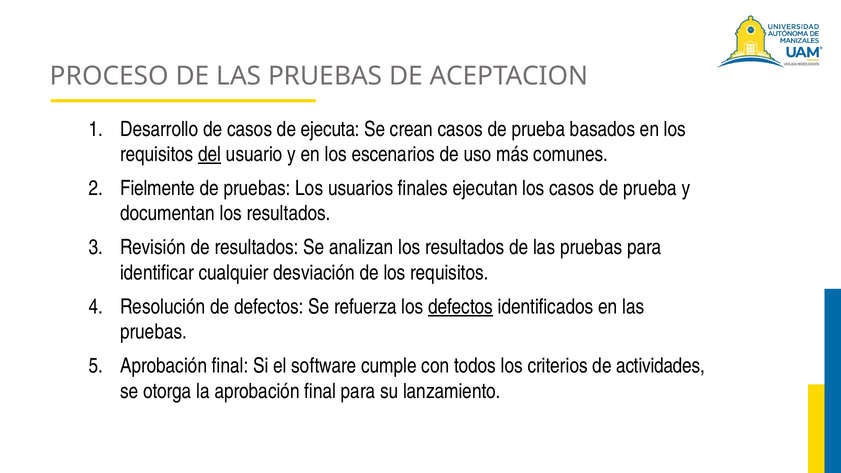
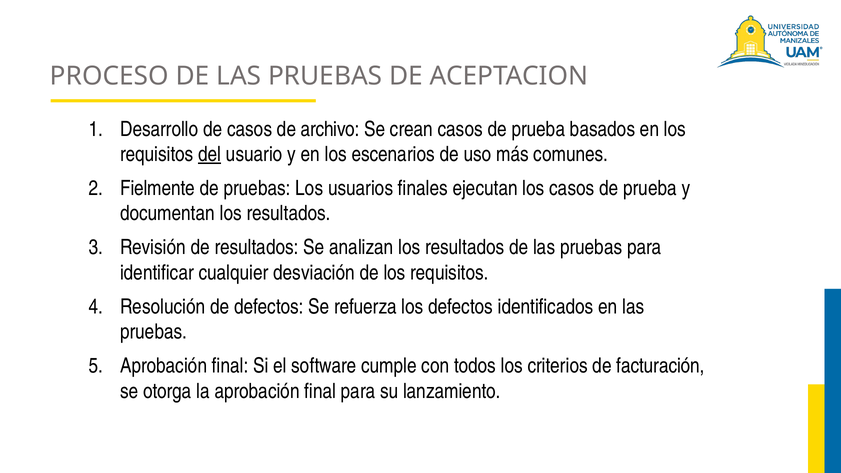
ejecuta: ejecuta -> archivo (330, 129)
defectos underline: present -> none (461, 307)
actividades: actividades -> facturación (661, 366)
